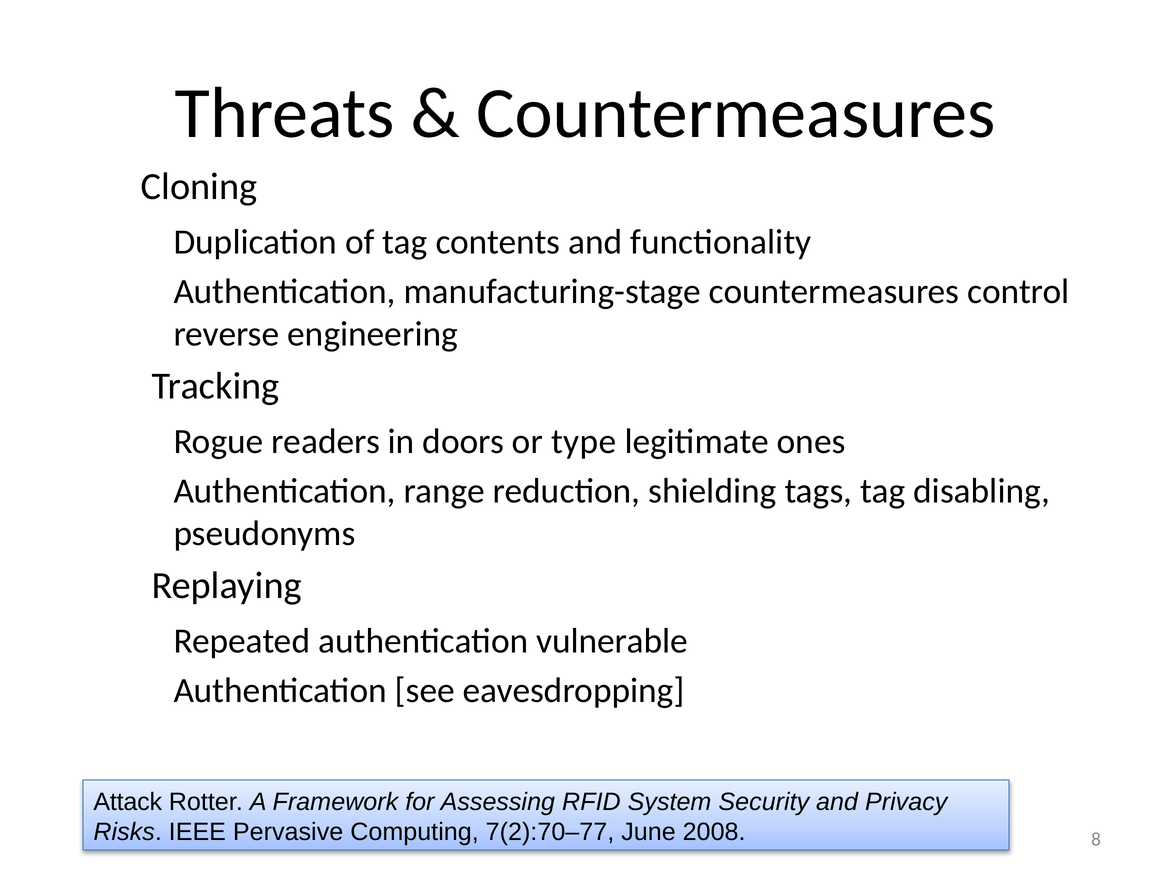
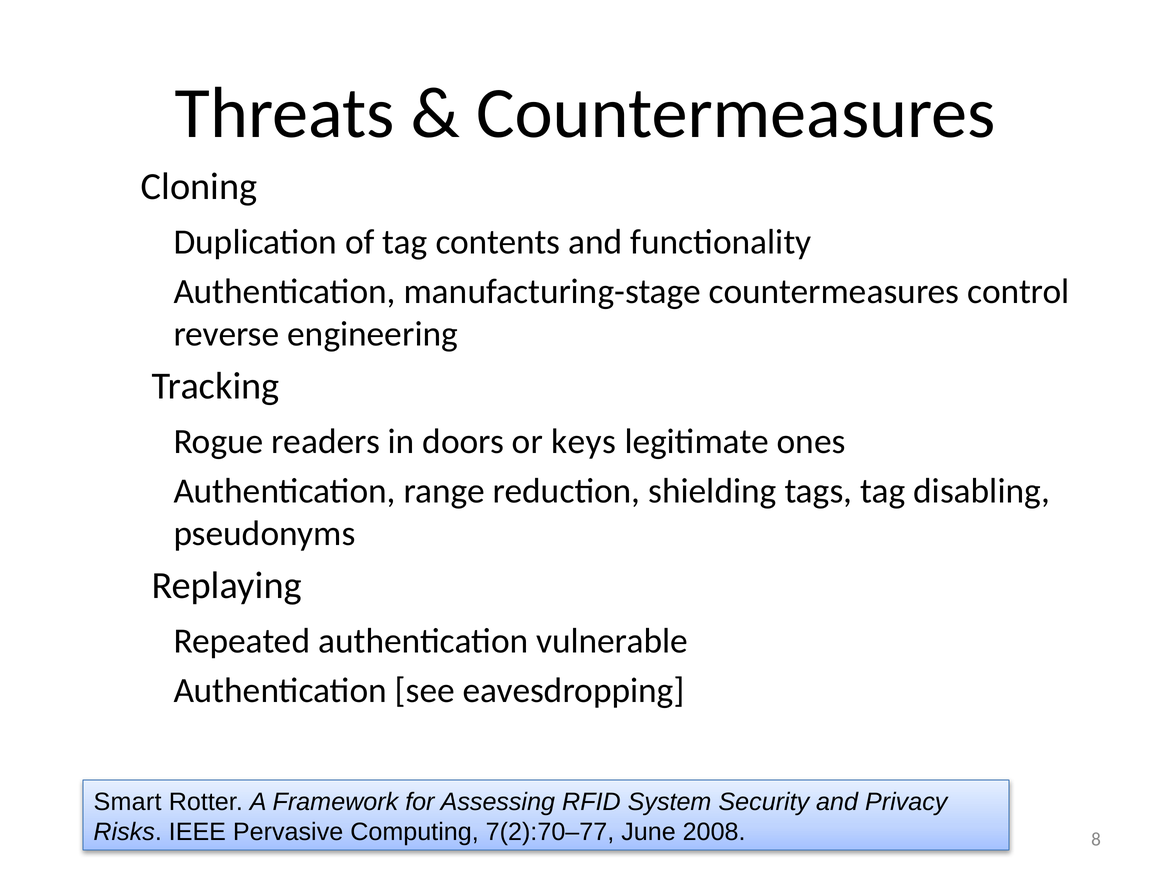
type: type -> keys (584, 441)
Attack: Attack -> Smart (128, 802)
